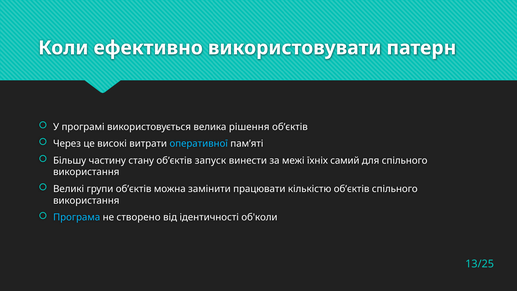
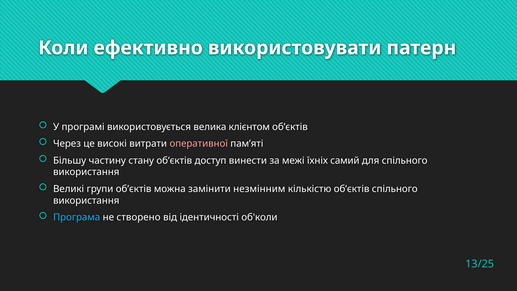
рішення: рішення -> клієнтом (249, 127)
оперативної colour: light blue -> pink (199, 144)
запуск: запуск -> доступ (210, 160)
працювати: працювати -> незмінним (259, 189)
